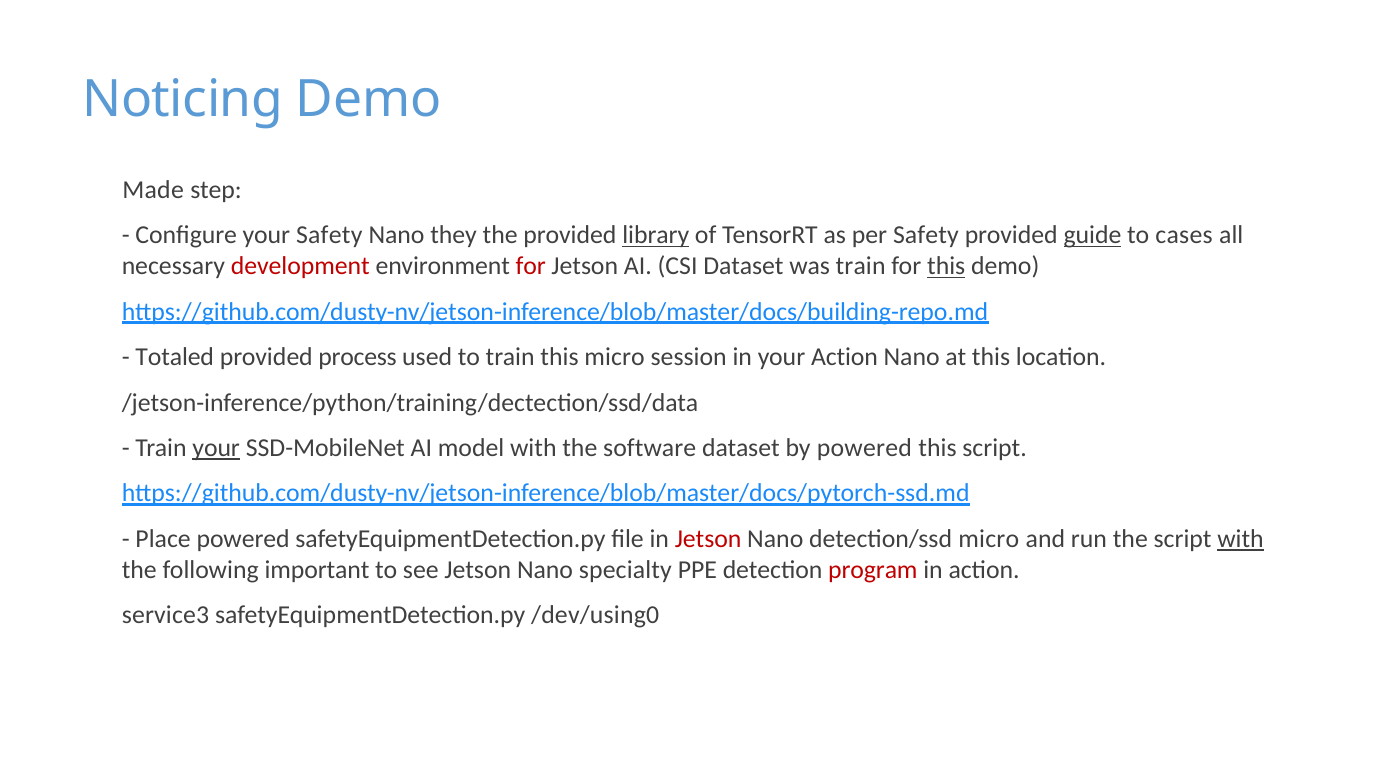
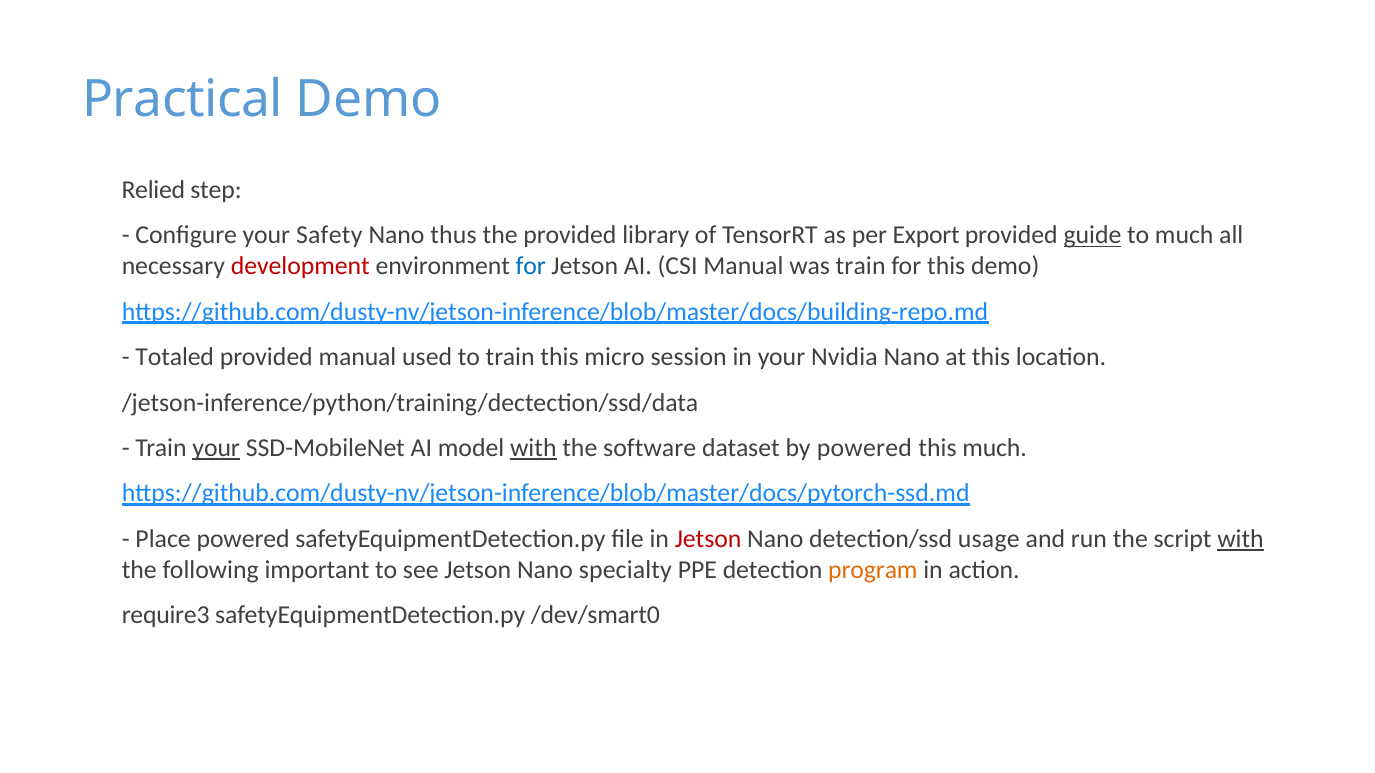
Noticing: Noticing -> Practical (183, 100)
Made: Made -> Relied (153, 190)
they: they -> thus (454, 236)
library underline: present -> none (656, 236)
per Safety: Safety -> Export (926, 236)
to cases: cases -> much (1184, 236)
for colour: red -> blue (531, 266)
CSI Dataset: Dataset -> Manual (743, 266)
this underline: present -> none (946, 266)
provided process: process -> manual (357, 358)
your Action: Action -> Nvidia (844, 358)
with underline: none -> present (533, 448)
this script: script -> much (995, 448)
detection/ssd micro: micro -> usage (989, 539)
program colour: red -> orange (873, 570)
service3: service3 -> require3 (166, 615)
/dev/using0: /dev/using0 -> /dev/smart0 (595, 615)
